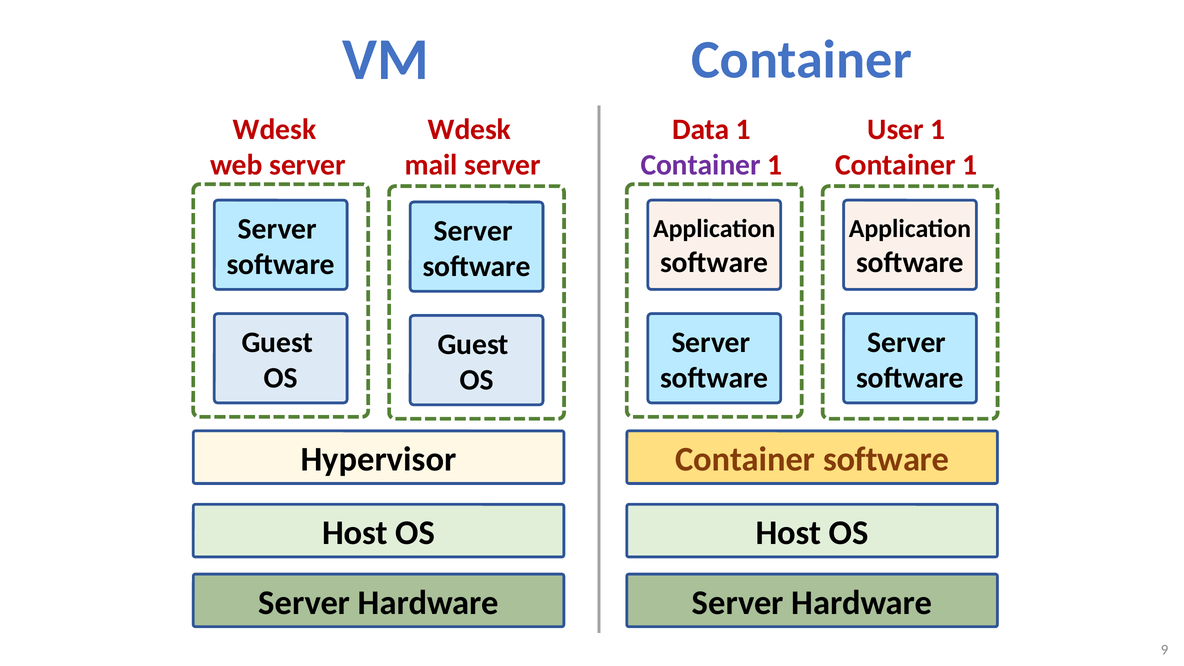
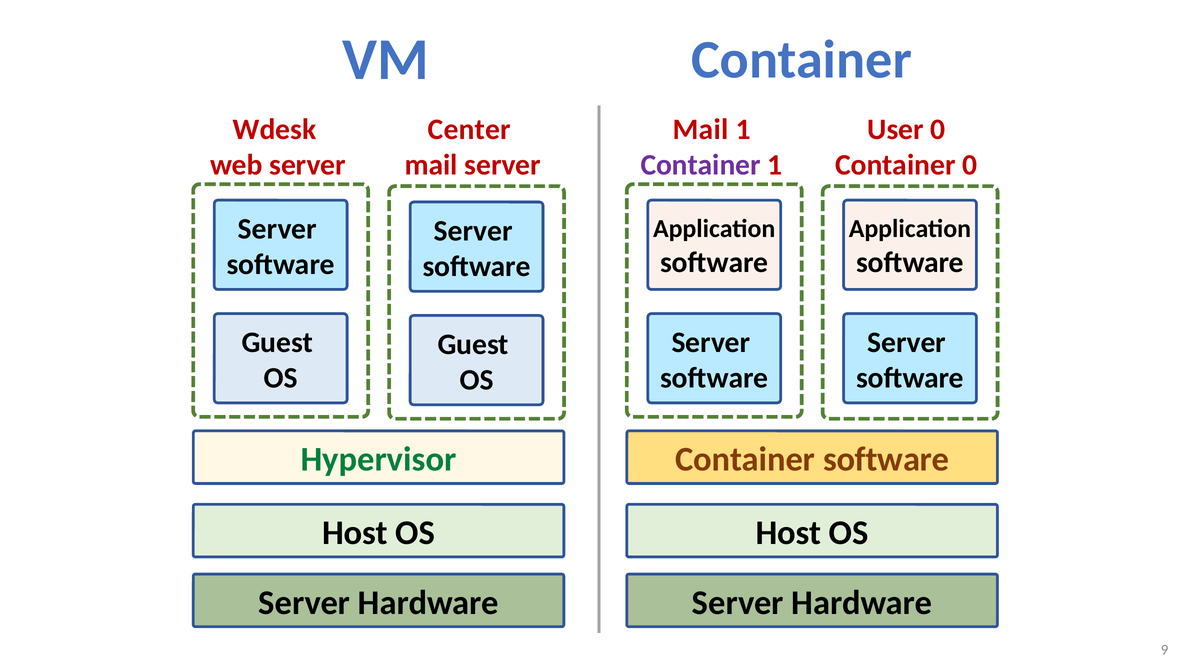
Wdesk: Wdesk -> Center (469, 130)
Data: Data -> Mail (701, 130)
User 1: 1 -> 0 (938, 130)
1: 1 -> 0 (970, 165)
Hypervisor colour: black -> green (379, 460)
